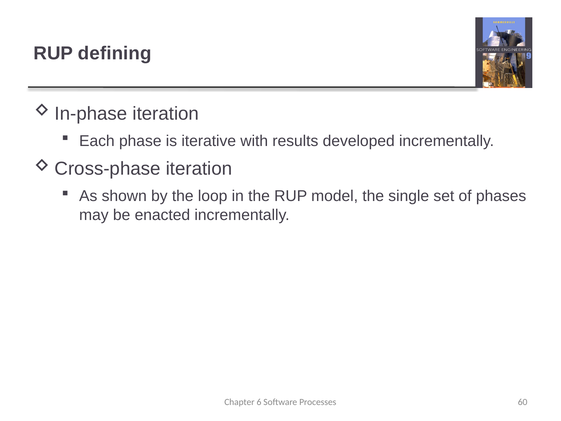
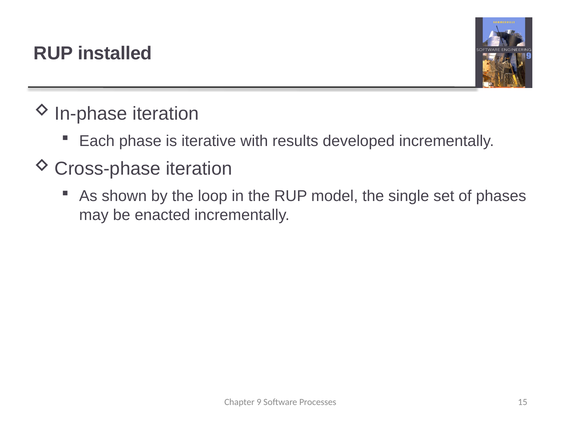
defining: defining -> installed (115, 53)
6: 6 -> 9 (259, 402)
60: 60 -> 15 (523, 402)
